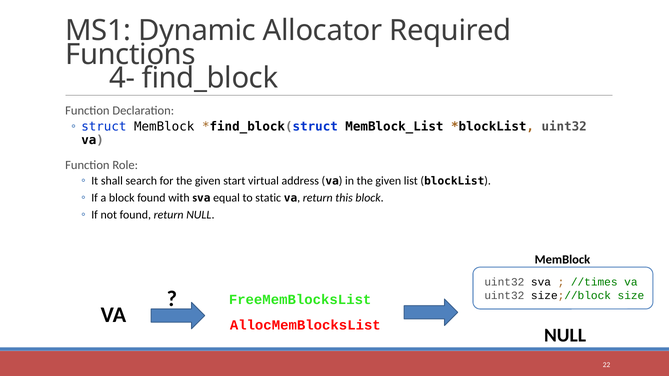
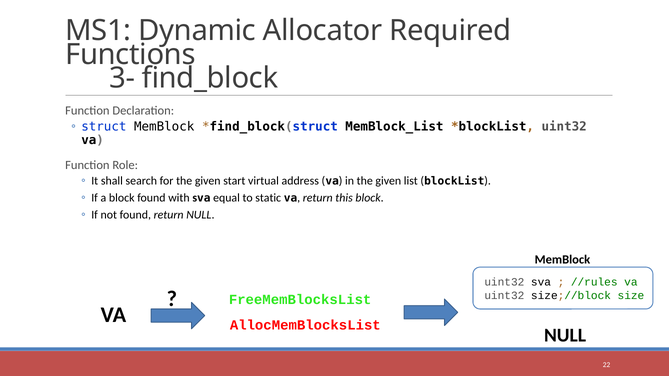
4-: 4- -> 3- (122, 78)
//times: //times -> //rules (594, 282)
